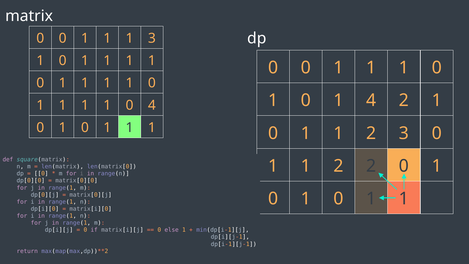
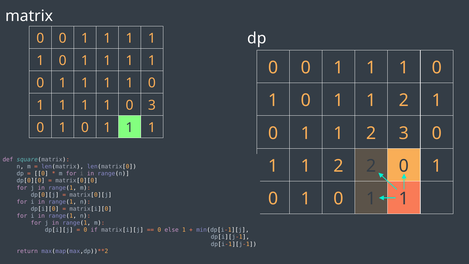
3: 3 -> 1 (152, 38)
4: 4 -> 1 (371, 100)
0 4: 4 -> 3 (152, 105)
